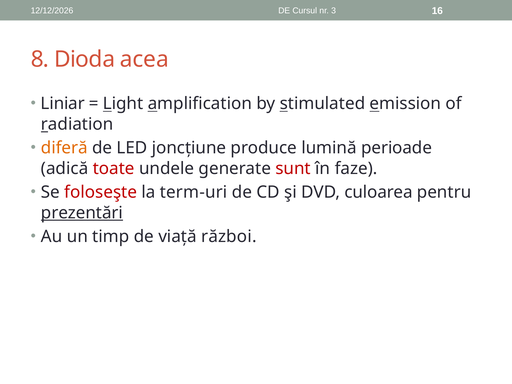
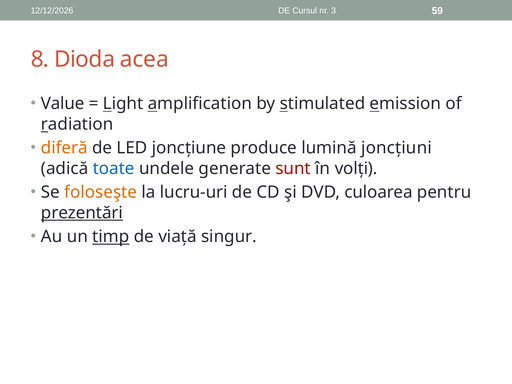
16: 16 -> 59 (437, 11)
Liniar: Liniar -> Value (63, 104)
perioade: perioade -> joncțiuni (396, 148)
toate colour: red -> blue (114, 168)
faze: faze -> volți (356, 168)
foloseşte colour: red -> orange (101, 192)
term-uri: term-uri -> lucru-uri (194, 192)
timp underline: none -> present (111, 237)
război: război -> singur (229, 237)
